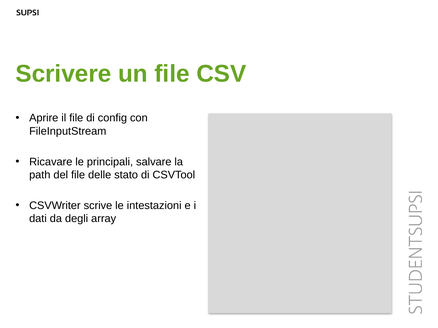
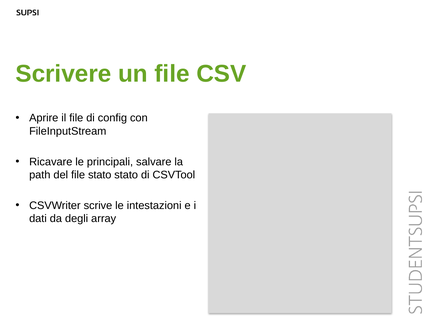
file delle: delle -> stato (100, 175)
